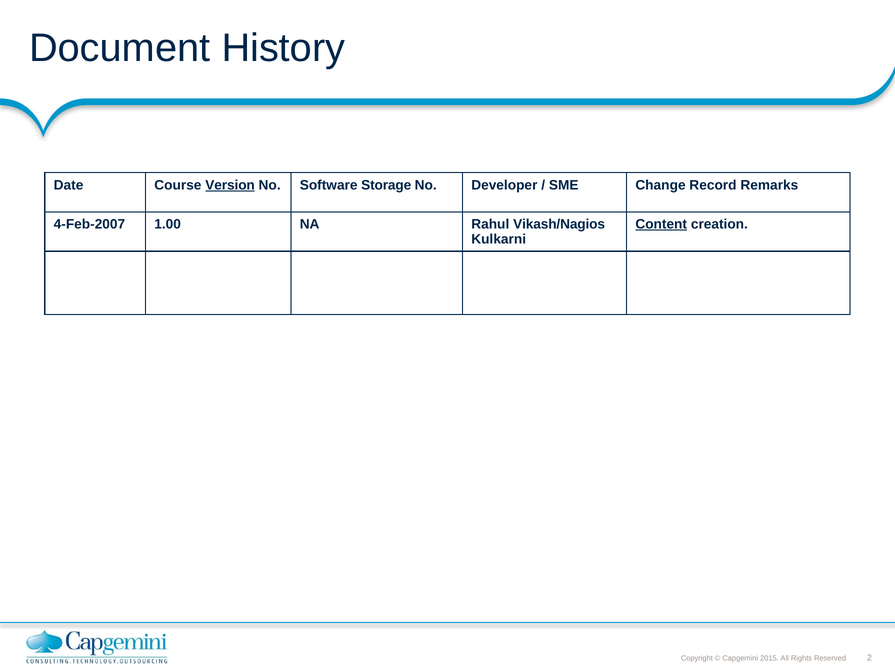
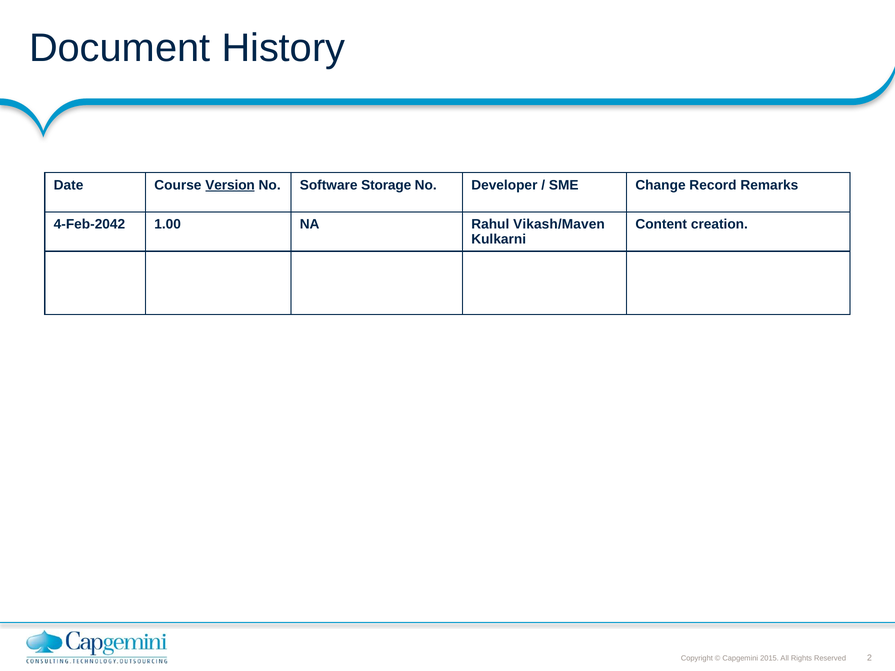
4-Feb-2007: 4-Feb-2007 -> 4-Feb-2042 (89, 224)
Vikash/Nagios: Vikash/Nagios -> Vikash/Maven (559, 224)
Content underline: present -> none (661, 224)
